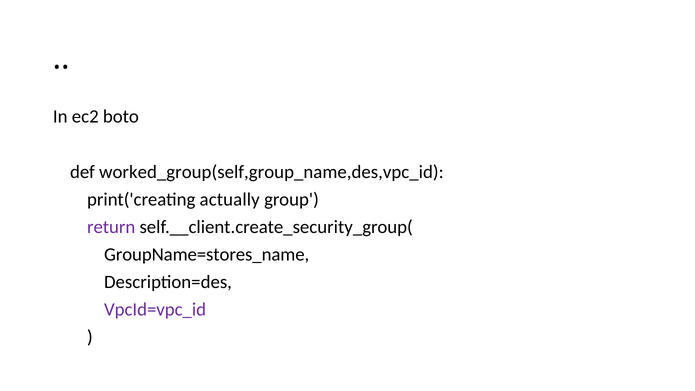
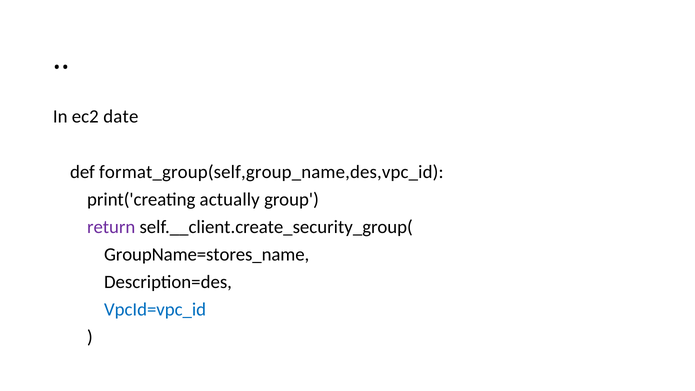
boto: boto -> date (121, 117)
worked_group(self,group_name,des,vpc_id: worked_group(self,group_name,des,vpc_id -> format_group(self,group_name,des,vpc_id (271, 172)
VpcId=vpc_id colour: purple -> blue (155, 310)
